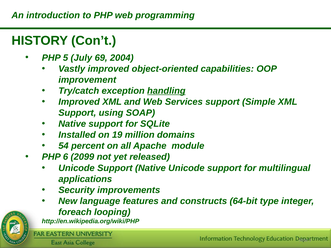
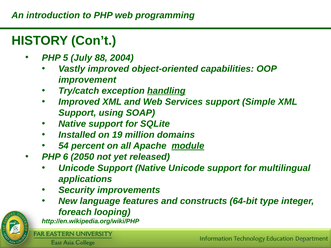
69: 69 -> 88 (101, 58)
module underline: none -> present (188, 146)
2099: 2099 -> 2050 (82, 157)
